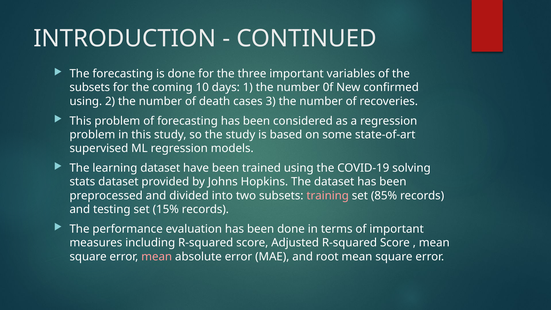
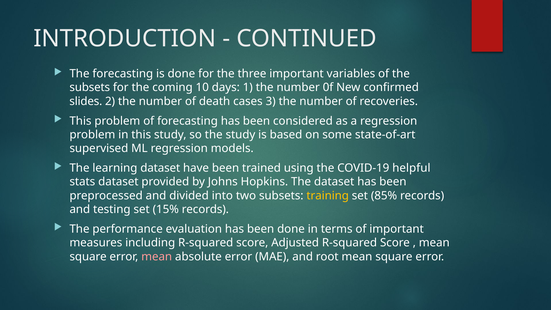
using: using -> slides (86, 101)
solving: solving -> helpful (411, 168)
training colour: pink -> yellow (328, 196)
